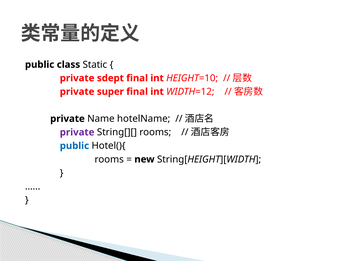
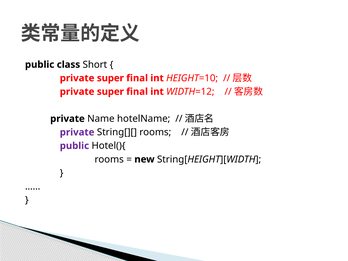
Static: Static -> Short (95, 65)
sdept: sdept -> super (110, 78)
public colour: blue -> purple (74, 146)
